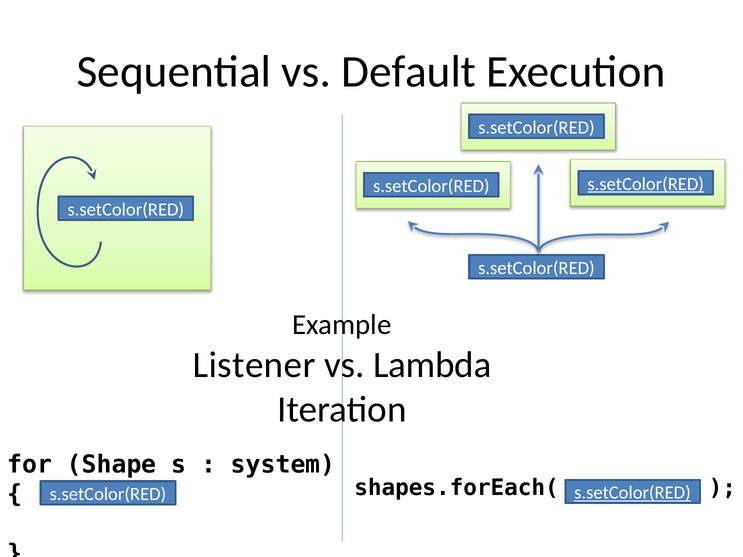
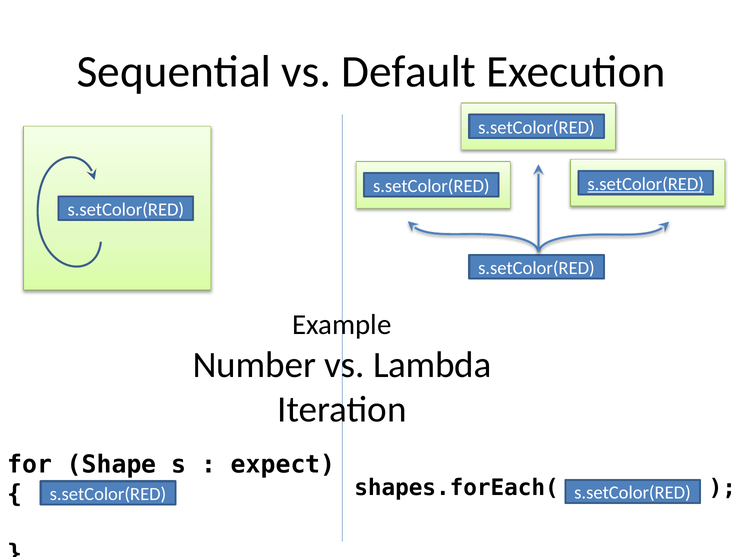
Listener: Listener -> Number (254, 365)
system: system -> expect (283, 465)
s.setColor(RED underline: present -> none (633, 493)
